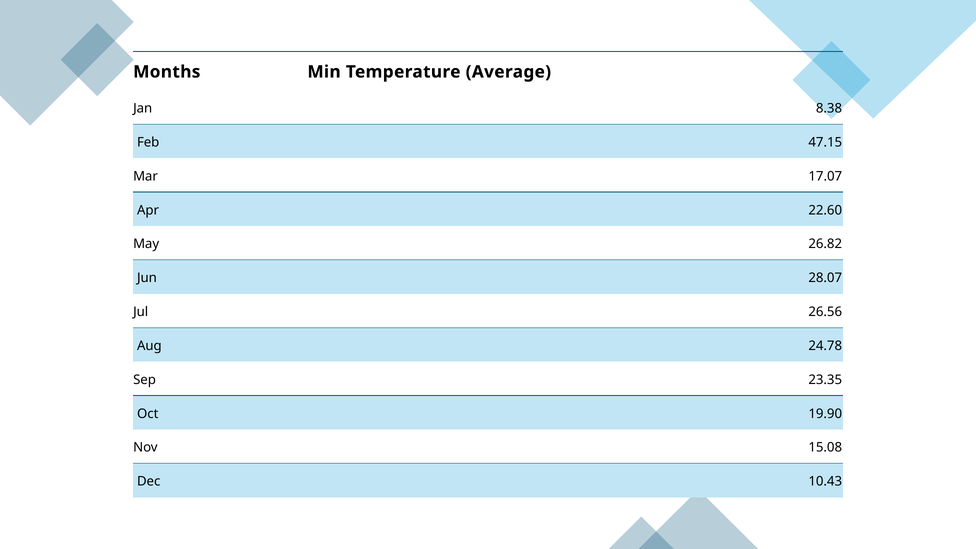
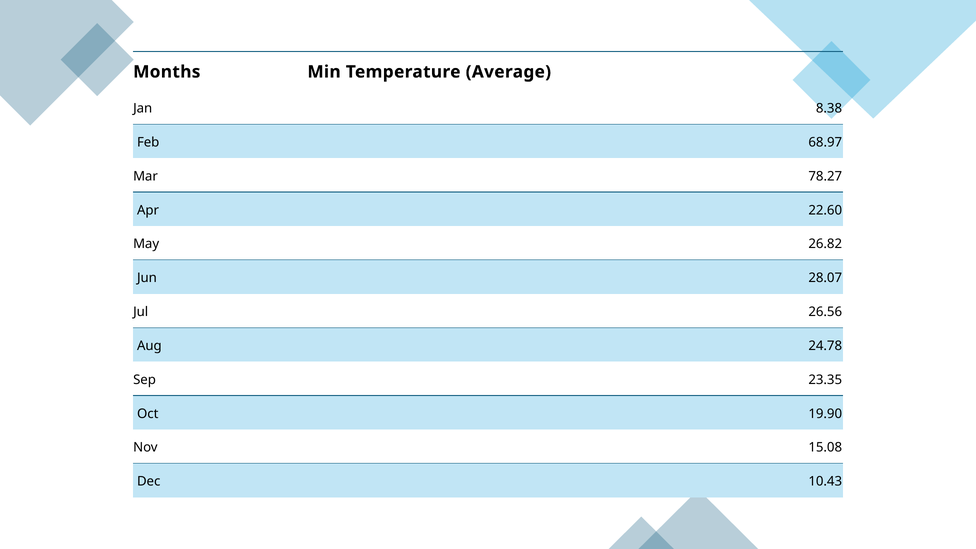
47.15: 47.15 -> 68.97 (825, 142)
17.07: 17.07 -> 78.27 (825, 176)
